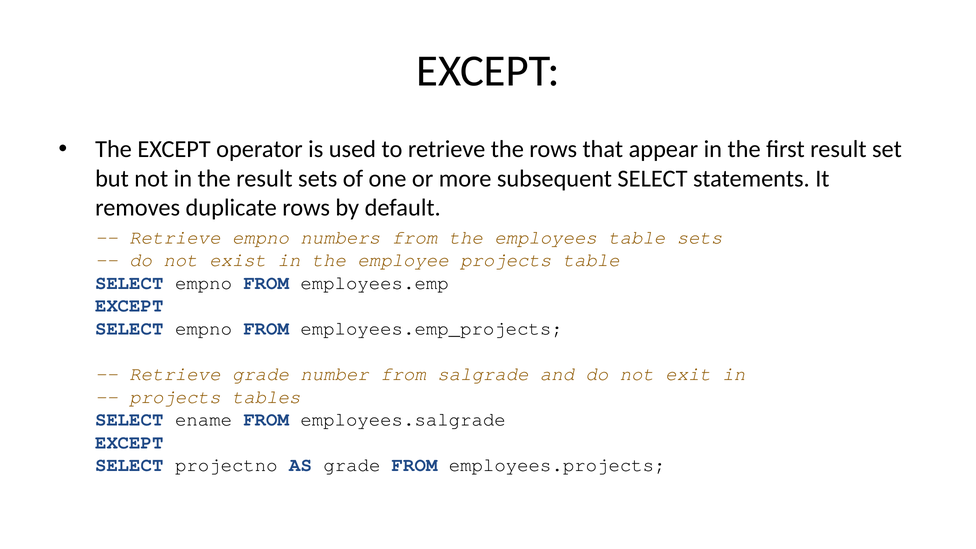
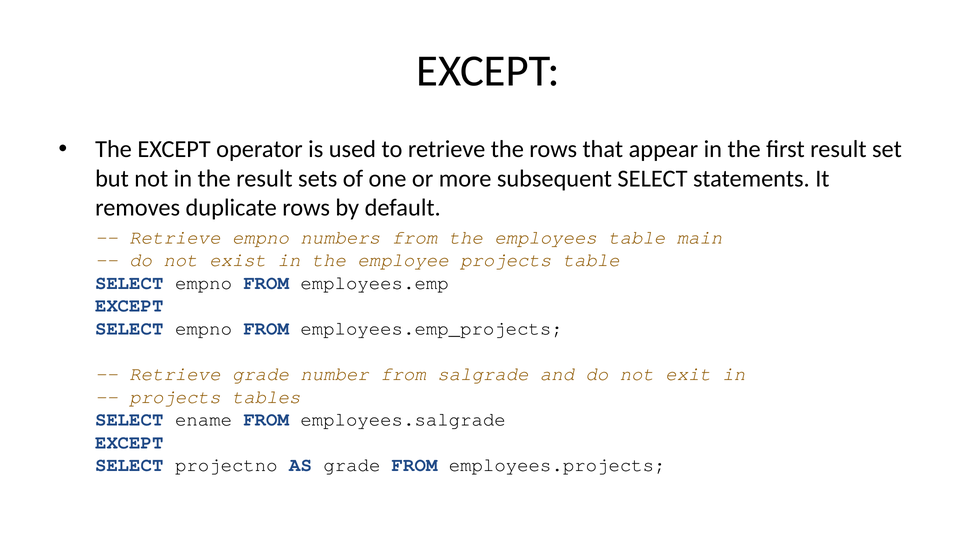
table sets: sets -> main (700, 237)
